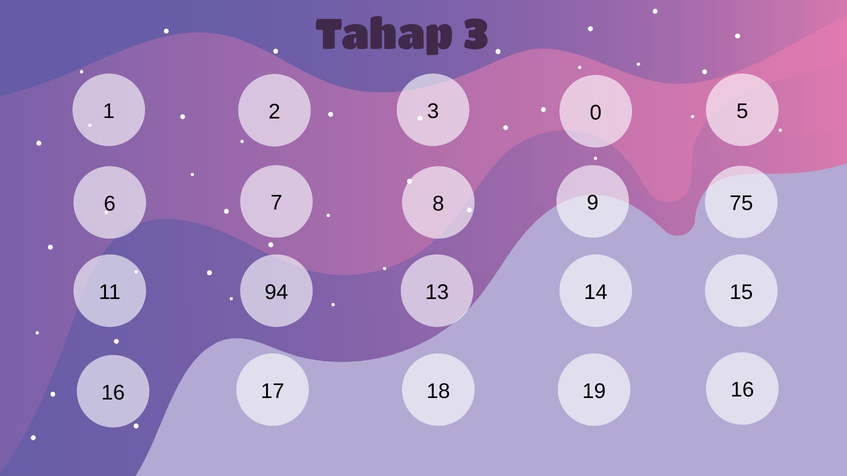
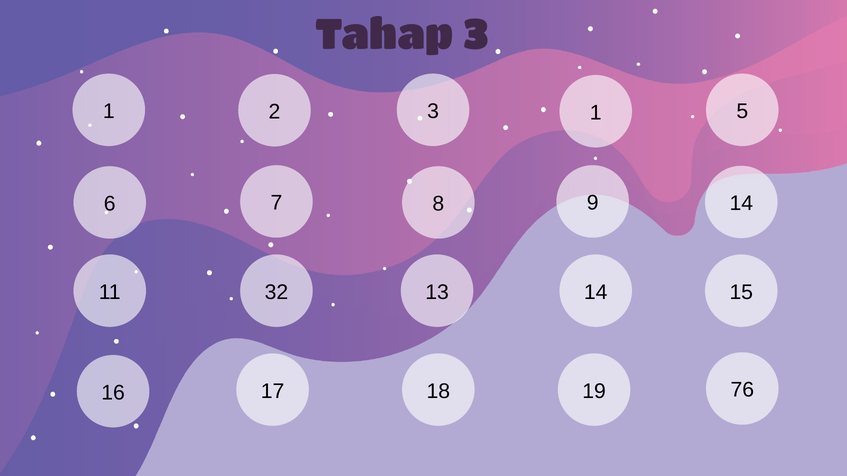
3 0: 0 -> 1 (596, 113)
8 75: 75 -> 14 (741, 204)
94: 94 -> 32 (276, 292)
19 16: 16 -> 76 (742, 390)
